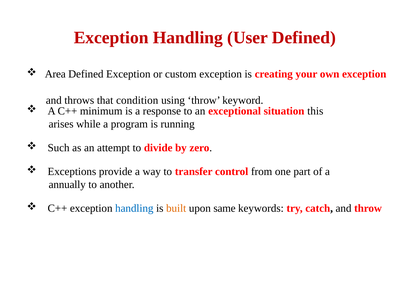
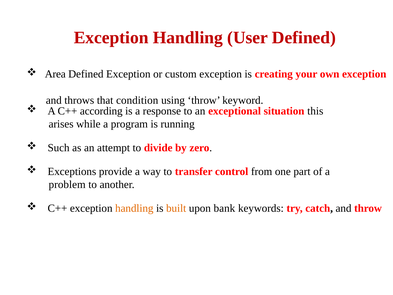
minimum: minimum -> according (101, 111)
annually: annually -> problem (67, 184)
handling colour: blue -> orange (134, 208)
same: same -> bank (224, 208)
